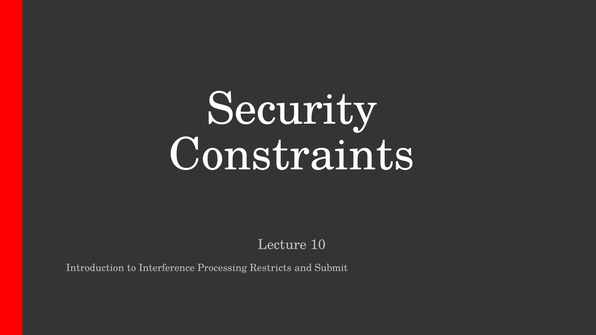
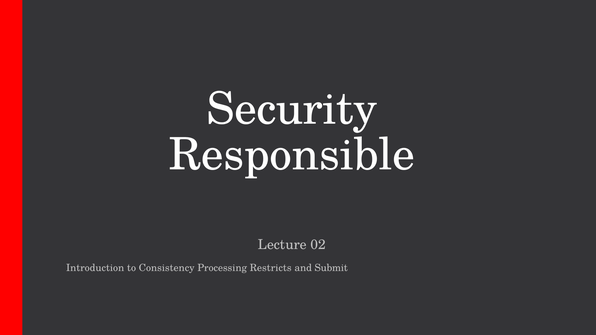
Constraints: Constraints -> Responsible (292, 155)
10: 10 -> 02 (318, 245)
Interference: Interference -> Consistency (167, 268)
